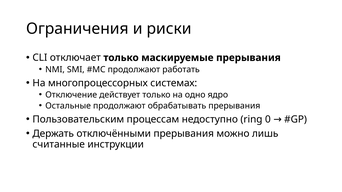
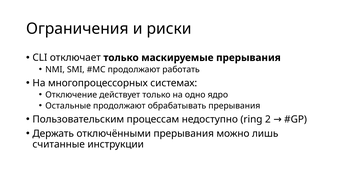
0: 0 -> 2 (268, 120)
